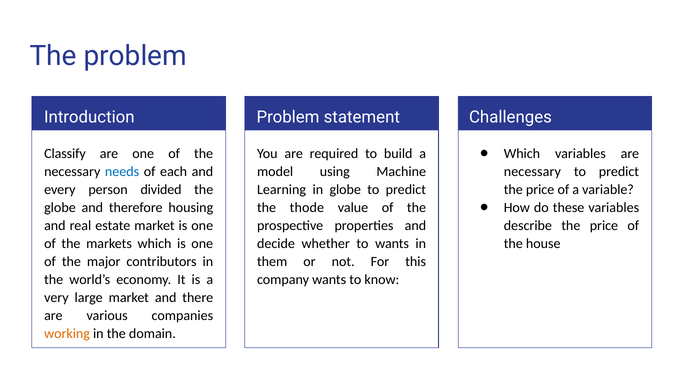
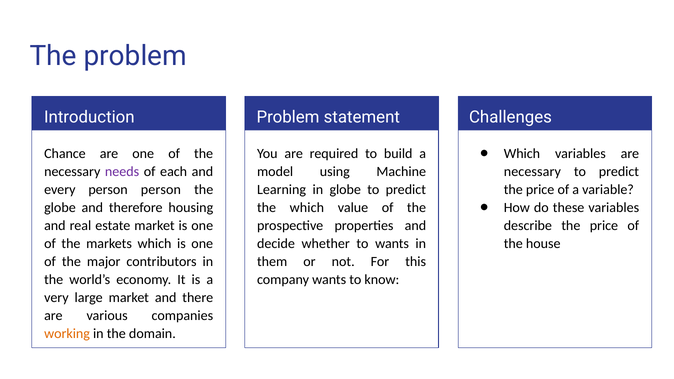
Classify: Classify -> Chance (65, 154)
needs colour: blue -> purple (122, 172)
person divided: divided -> person (161, 190)
the thode: thode -> which (307, 208)
